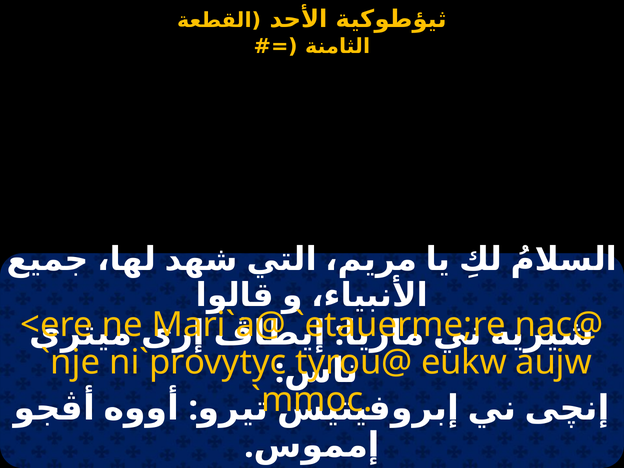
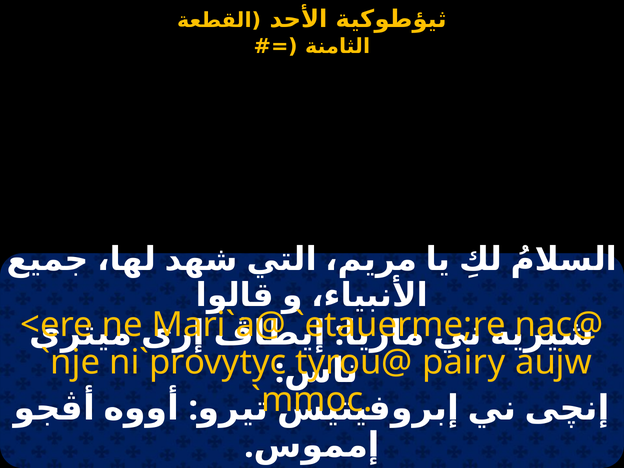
eukw: eukw -> pairy (464, 362)
